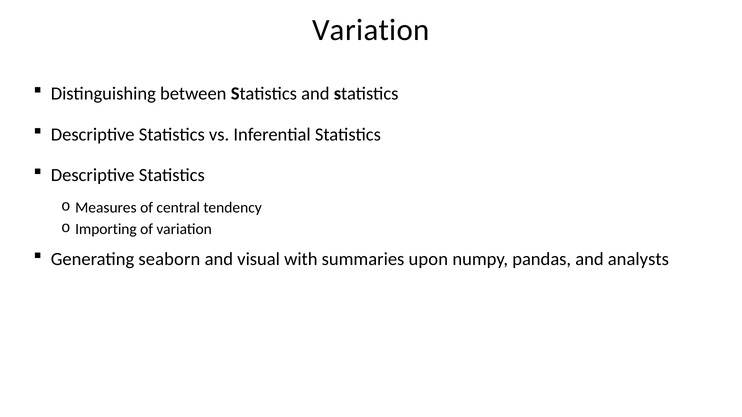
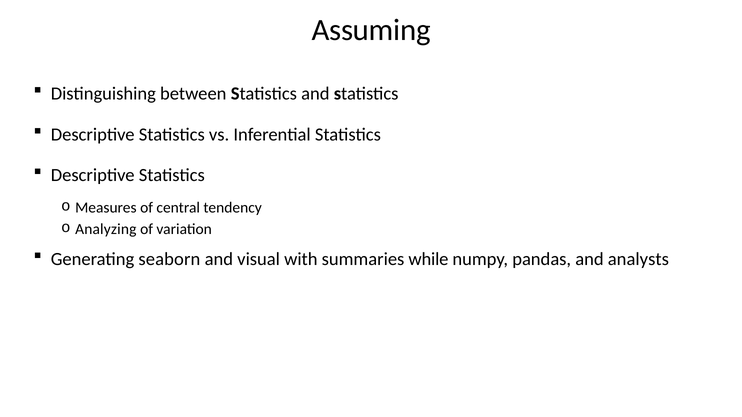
Variation: Variation -> Assuming (371, 30)
Importing: Importing -> Analyzing (106, 230)
upon: upon -> while (428, 259)
